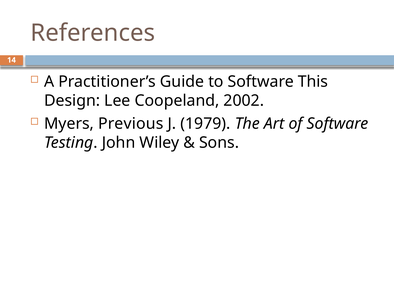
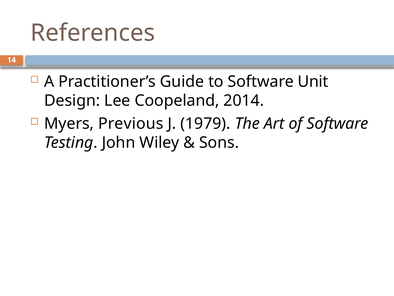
This: This -> Unit (313, 82)
2002: 2002 -> 2014 (244, 101)
